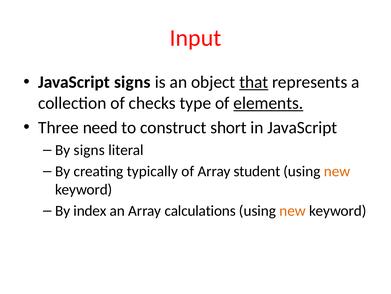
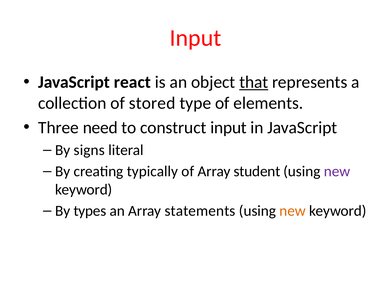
JavaScript signs: signs -> react (132, 82)
checks: checks -> stored (152, 103)
elements underline: present -> none (268, 103)
construct short: short -> input (229, 127)
new colour: orange -> purple (337, 171)
index: index -> types (90, 210)
calculations: calculations -> statements (200, 210)
